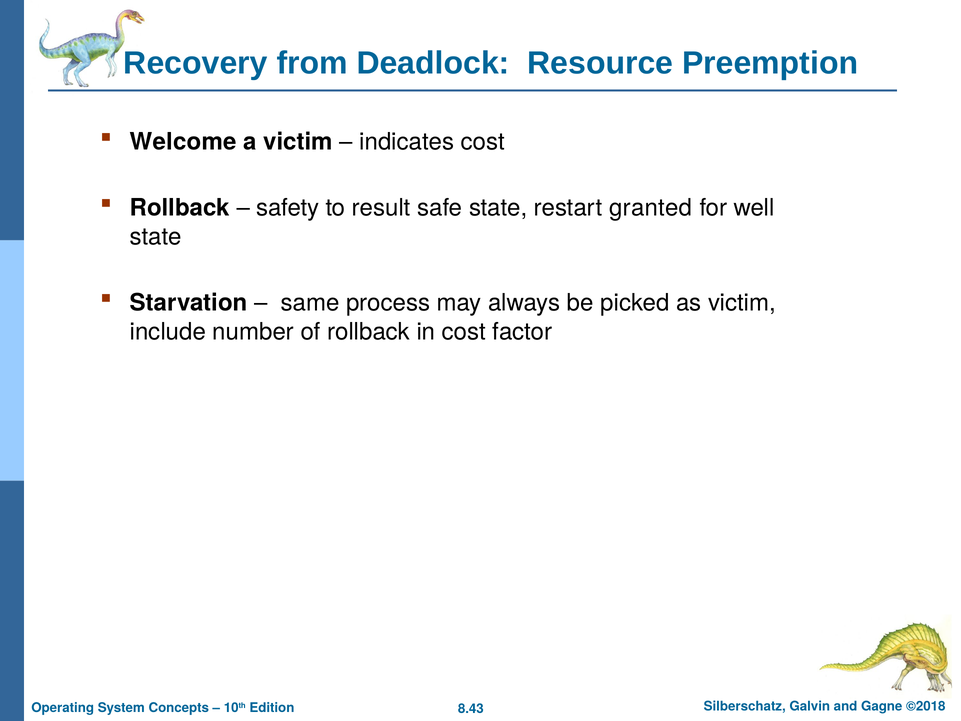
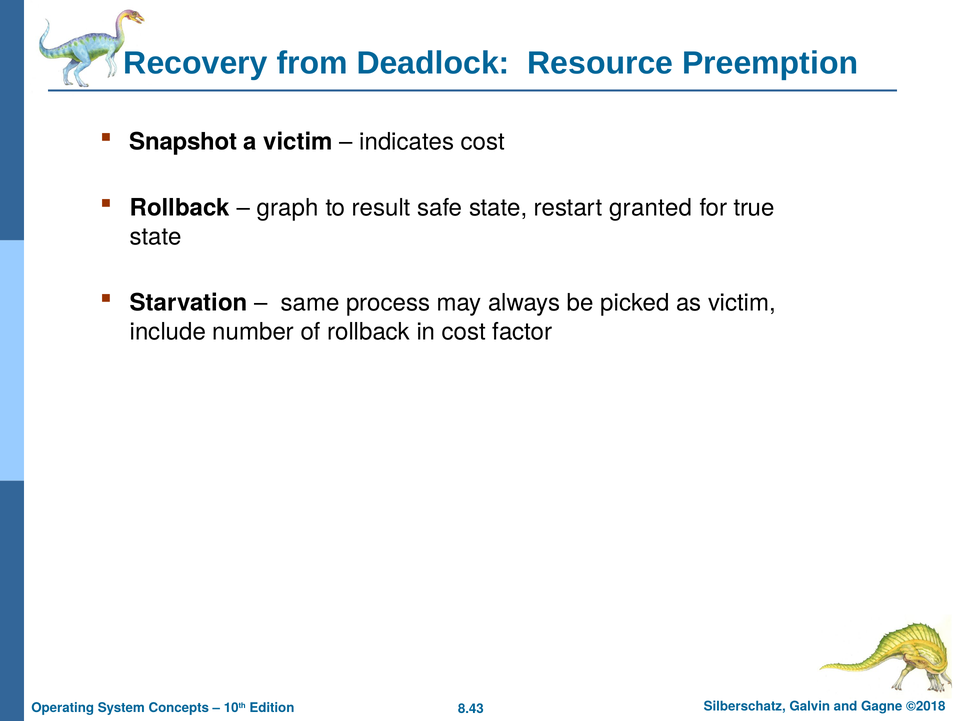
Welcome: Welcome -> Snapshot (183, 142)
safety: safety -> graph (288, 208)
well: well -> true (754, 208)
